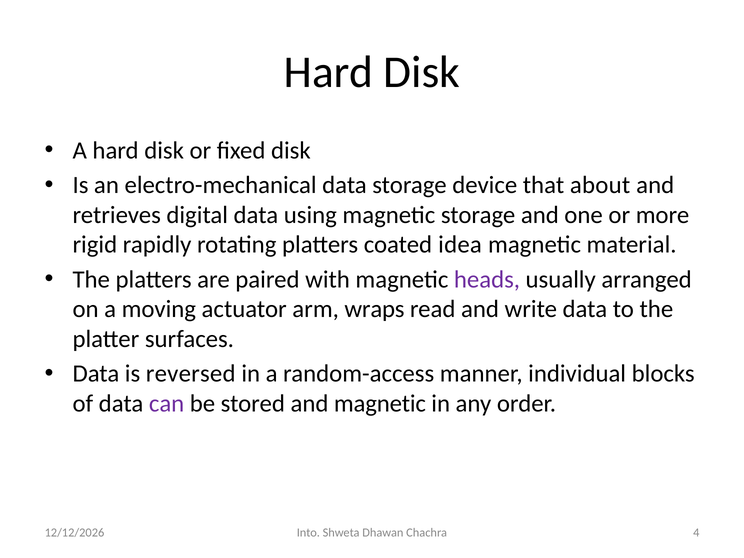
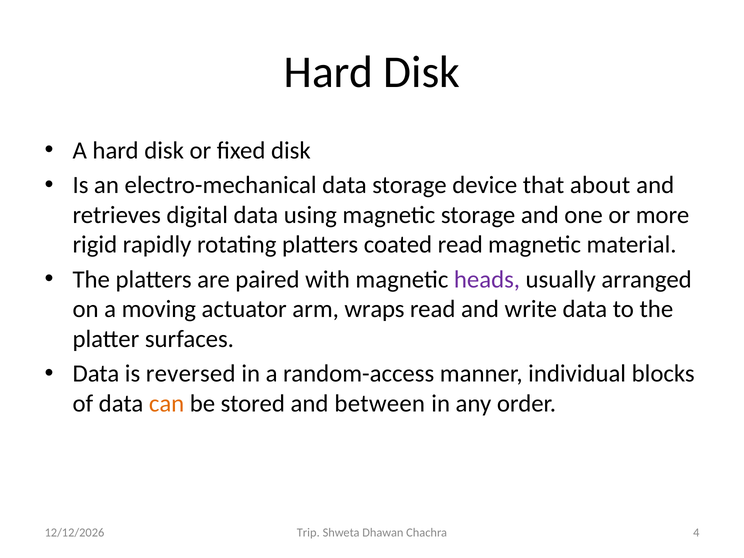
coated idea: idea -> read (460, 245)
can colour: purple -> orange (167, 403)
and magnetic: magnetic -> between (380, 403)
Into: Into -> Trip (308, 533)
